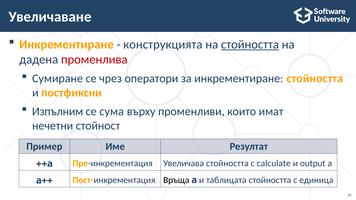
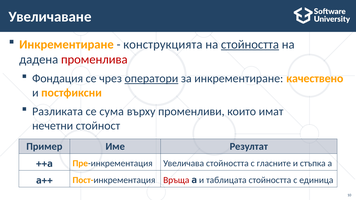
Сумиране: Сумиране -> Фондация (58, 79)
оператори underline: none -> present (151, 79)
инкрементиране стойността: стойността -> качествено (315, 79)
Изпълним: Изпълним -> Разликата (58, 112)
calculate: calculate -> гласните (274, 164)
output: output -> стъпка (313, 164)
Връща colour: black -> red (176, 180)
